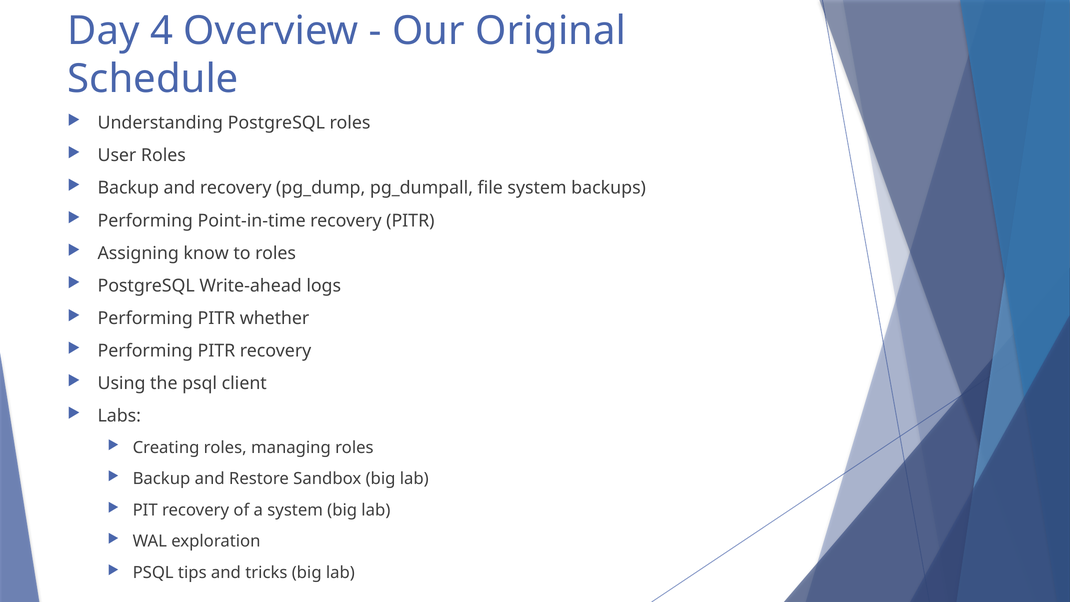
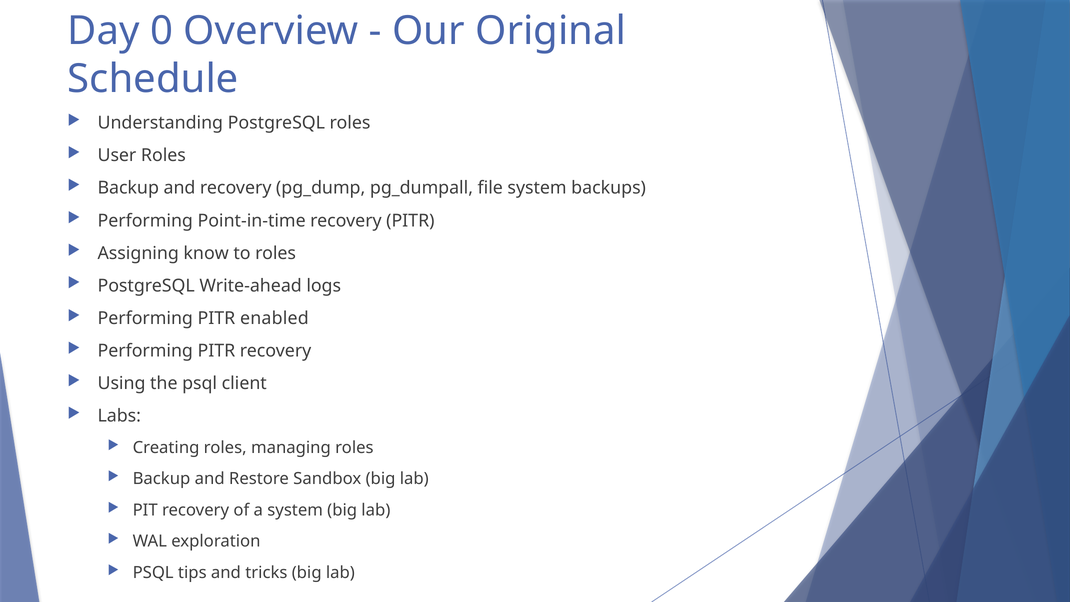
4: 4 -> 0 (162, 31)
whether: whether -> enabled (274, 318)
